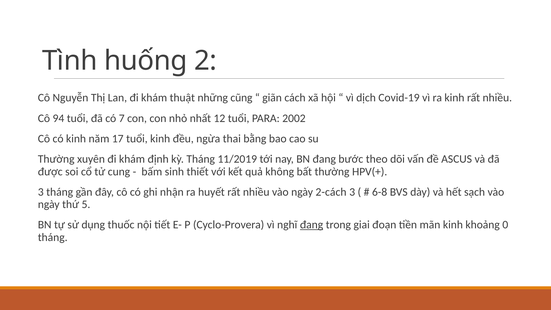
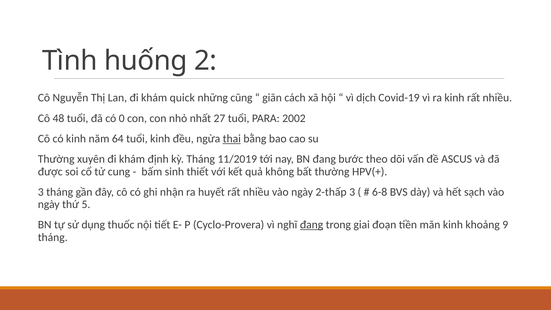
thuật: thuật -> quick (182, 98)
94: 94 -> 48 (58, 118)
7: 7 -> 0 (122, 118)
12: 12 -> 27 (219, 118)
17: 17 -> 64 (118, 139)
thai underline: none -> present (232, 139)
2-cách: 2-cách -> 2-thấp (331, 192)
0: 0 -> 9 (505, 225)
